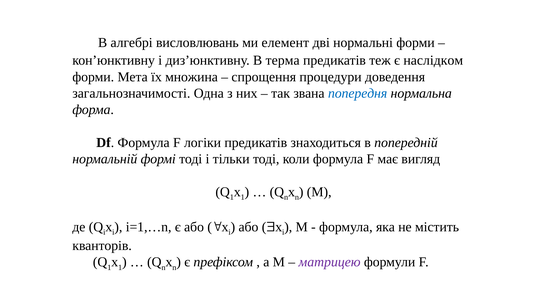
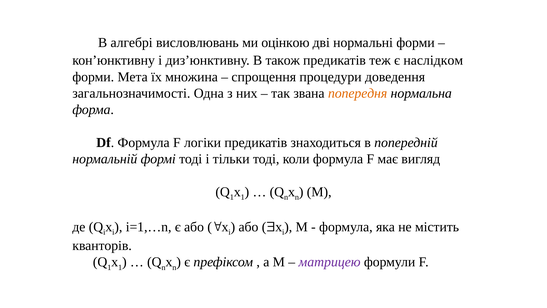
елемент: елемент -> оцінкою (285, 43)
терма: терма -> також (283, 60)
попередня colour: blue -> orange (358, 93)
